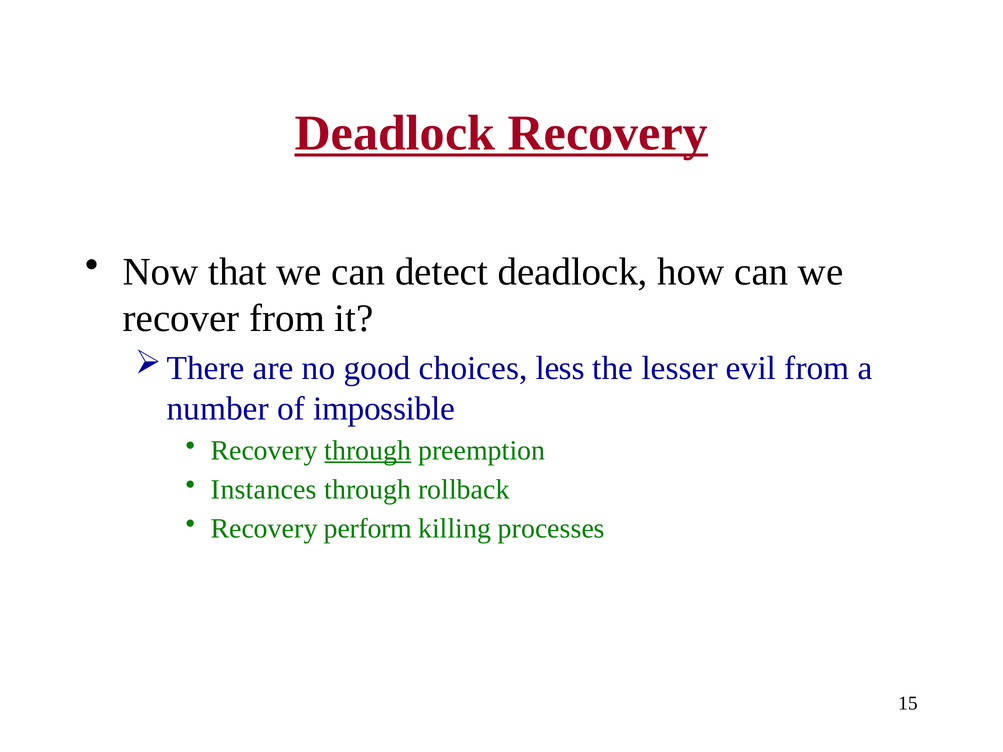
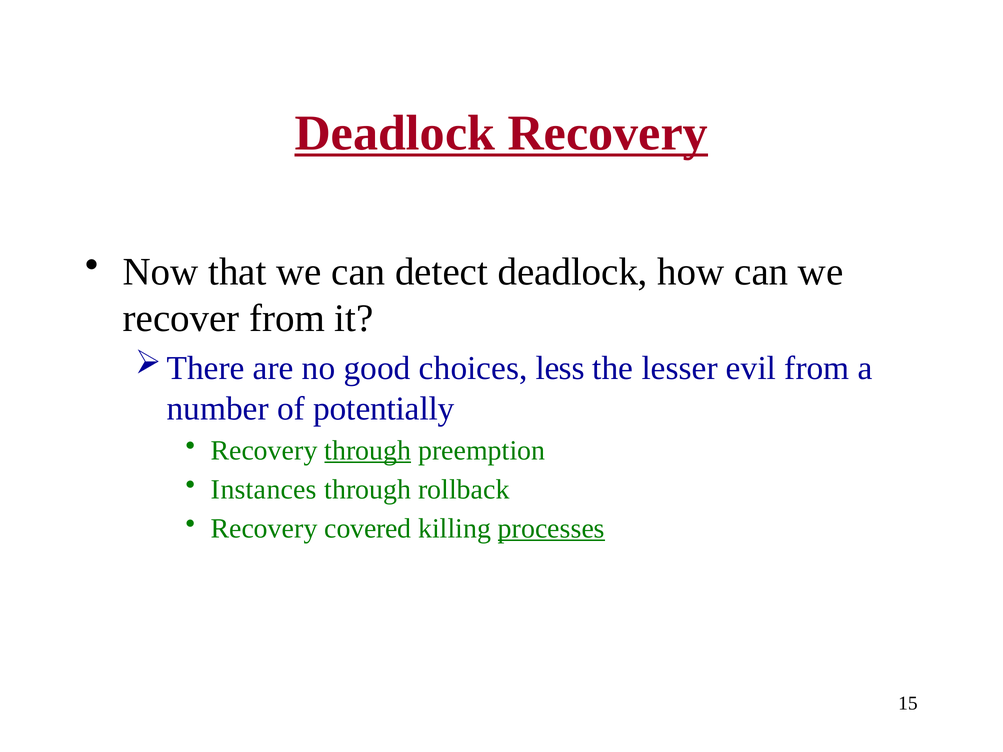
impossible: impossible -> potentially (384, 409)
perform: perform -> covered (368, 529)
processes underline: none -> present (551, 529)
